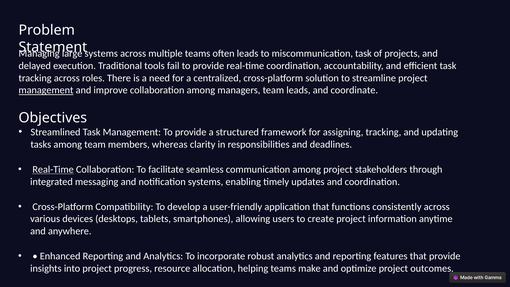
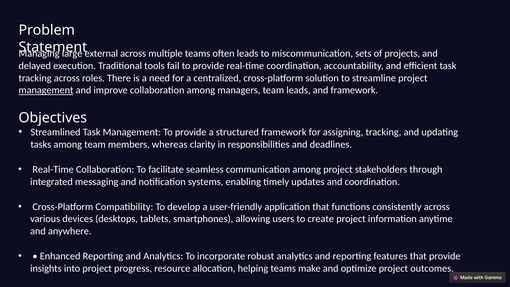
systems: systems -> external (101, 54)
miscommunication task: task -> sets (363, 54)
and coordinate: coordinate -> framework (354, 90)
Real-Time underline: present -> none (53, 169)
